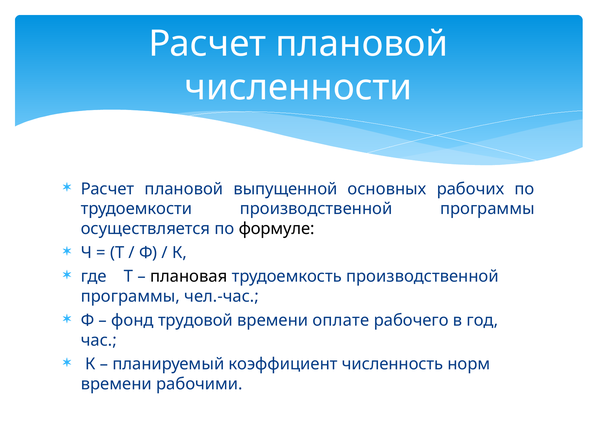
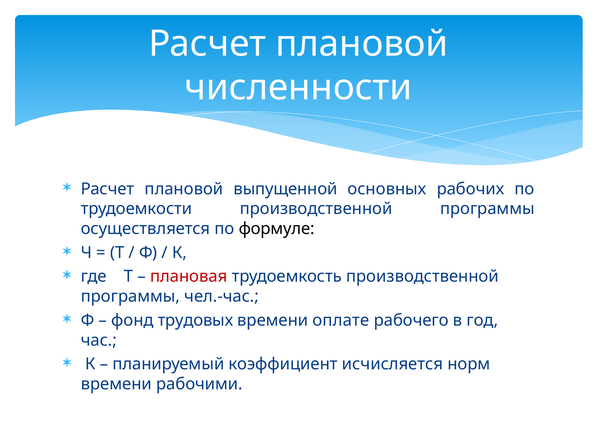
плановая colour: black -> red (189, 276)
трудовой: трудовой -> трудовых (195, 320)
численность: численность -> исчисляется (392, 364)
